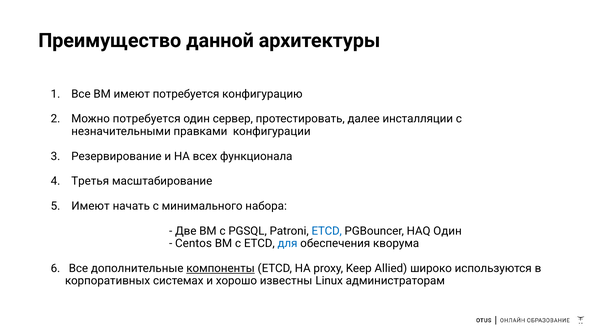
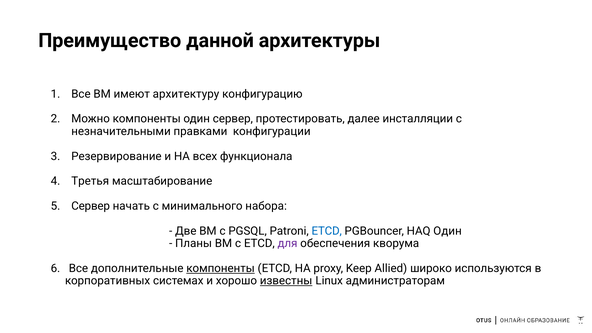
имеют потребуется: потребуется -> архитектуру (186, 94)
Можно потребуется: потребуется -> компоненты (147, 119)
Имеют: Имеют -> Сервер (91, 206)
Centos: Centos -> Планы (194, 243)
для colour: blue -> purple (288, 243)
известны underline: none -> present (286, 281)
